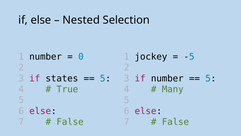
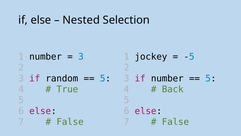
0: 0 -> 3 (81, 56)
states: states -> random (62, 78)
Many: Many -> Back (173, 89)
